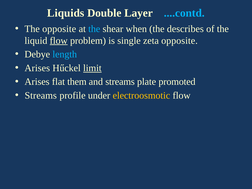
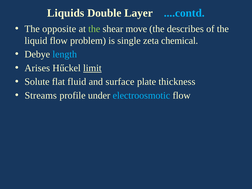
the colour: light blue -> light green (94, 29)
when: when -> move (136, 29)
flow underline: present -> none (59, 41)
zeta opposite: opposite -> chemical (180, 41)
Arises: Arises -> Solute (37, 82)
them: them -> fluid (77, 82)
and streams: streams -> surface (120, 82)
promoted: promoted -> thickness (177, 82)
electroosmotic colour: yellow -> light blue (141, 95)
